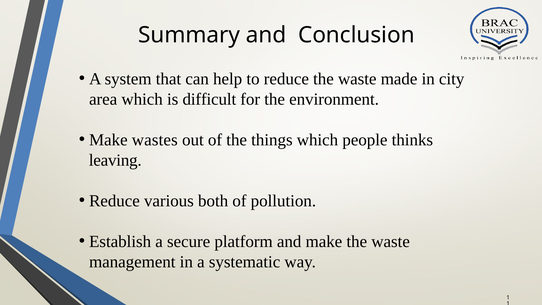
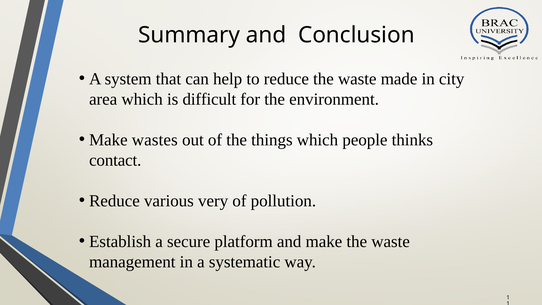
leaving: leaving -> contact (115, 160)
both: both -> very (213, 201)
